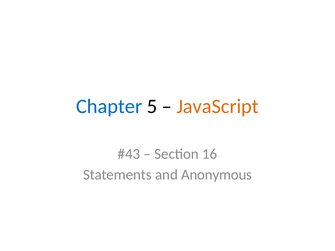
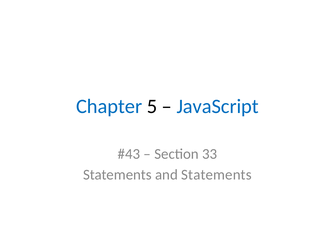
JavaScript colour: orange -> blue (218, 106)
16: 16 -> 33 (210, 154)
and Anonymous: Anonymous -> Statements (216, 175)
